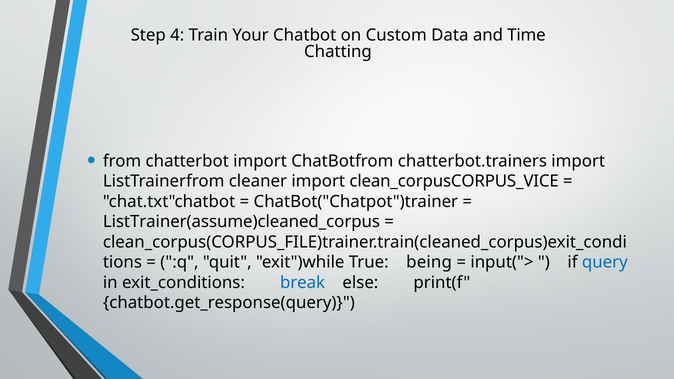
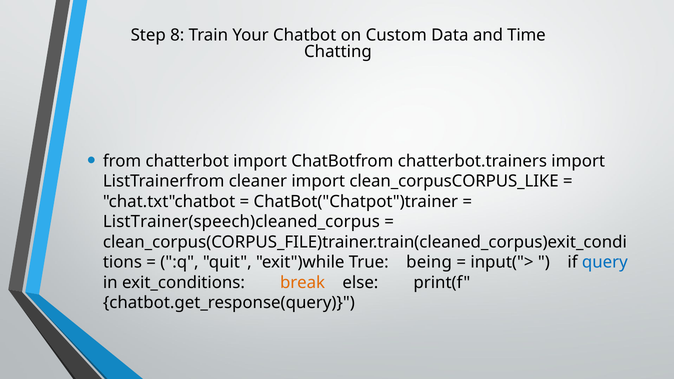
4: 4 -> 8 (177, 35)
clean_corpusCORPUS_VICE: clean_corpusCORPUS_VICE -> clean_corpusCORPUS_LIKE (454, 181)
ListTrainer(assume)cleaned_corpus: ListTrainer(assume)cleaned_corpus -> ListTrainer(speech)cleaned_corpus (241, 222)
break colour: blue -> orange (303, 283)
